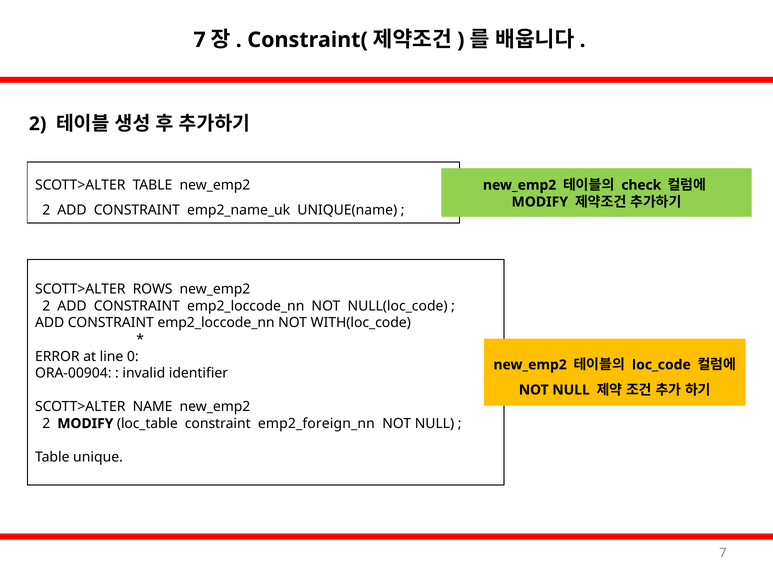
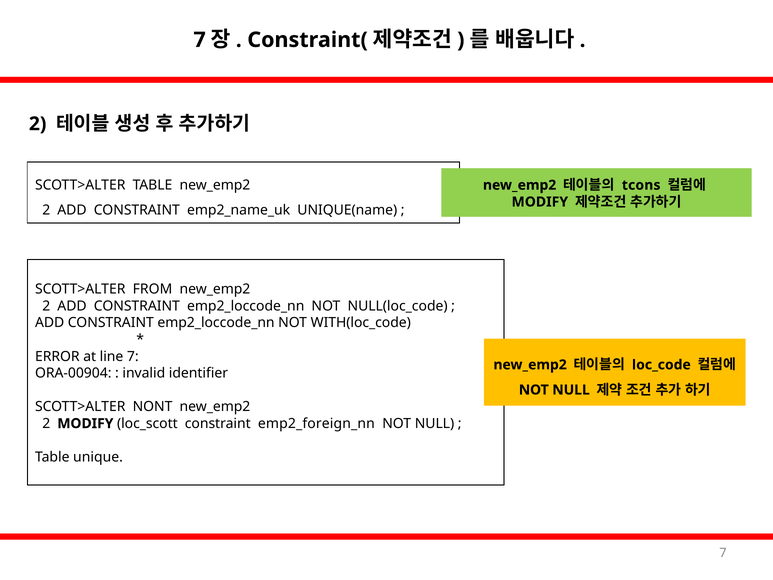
check: check -> tcons (641, 185)
ROWS: ROWS -> FROM (153, 289)
line 0: 0 -> 7 (133, 356)
NAME: NAME -> NONT (153, 407)
loc_table: loc_table -> loc_scott (147, 423)
